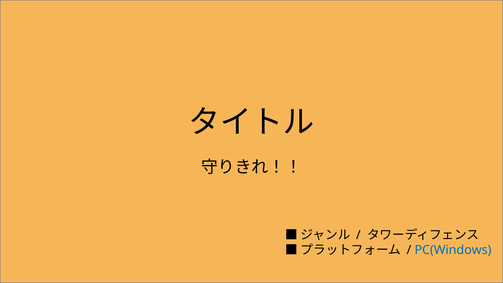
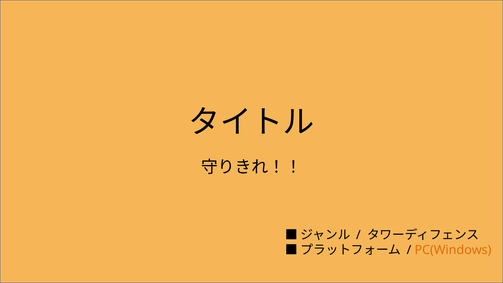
PC(Windows colour: blue -> orange (453, 250)
